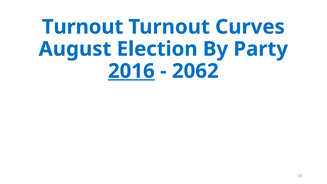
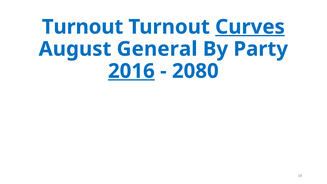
Curves underline: none -> present (250, 27)
Election: Election -> General (157, 49)
2062: 2062 -> 2080 (195, 71)
